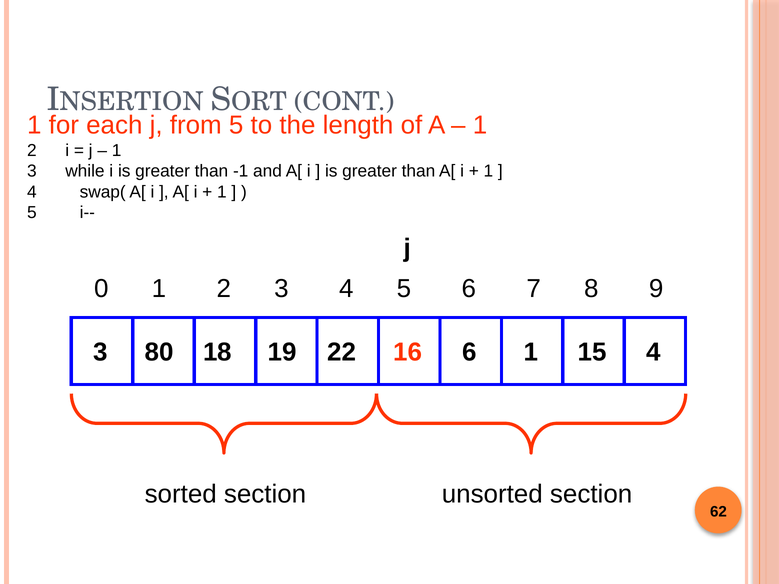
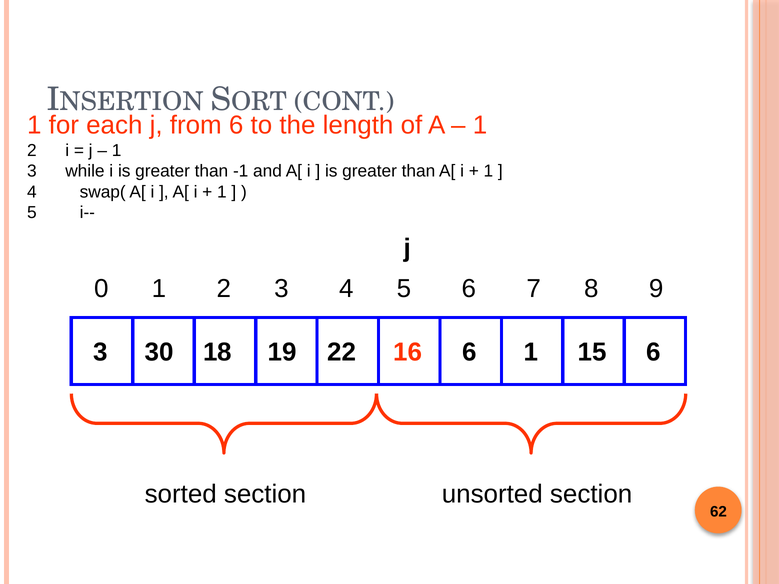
from 5: 5 -> 6 (236, 125)
80: 80 -> 30 (159, 352)
15 4: 4 -> 6 (654, 352)
